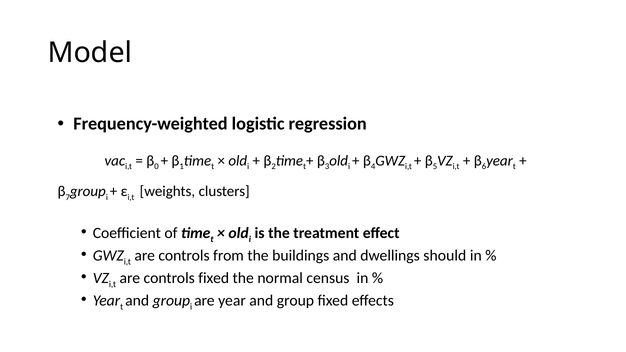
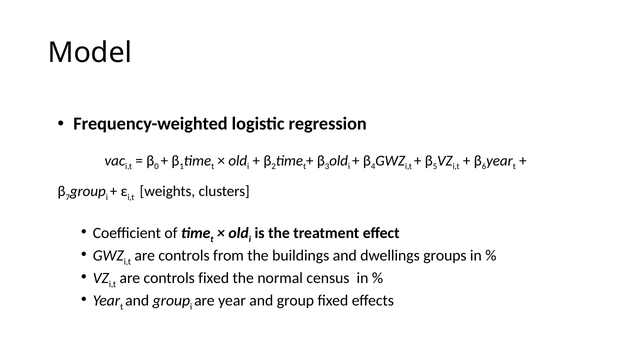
should: should -> groups (445, 256)
